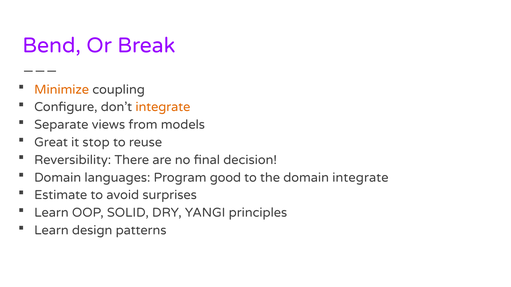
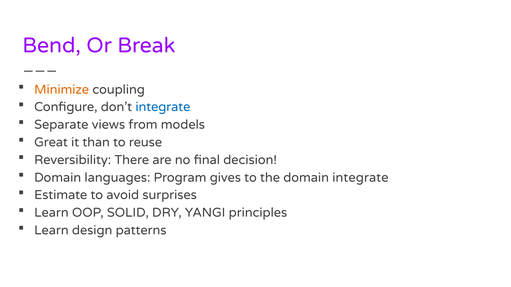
integrate colour: orange -> blue (163, 107)
stop: stop -> than (96, 143)
good: good -> gives (225, 178)
